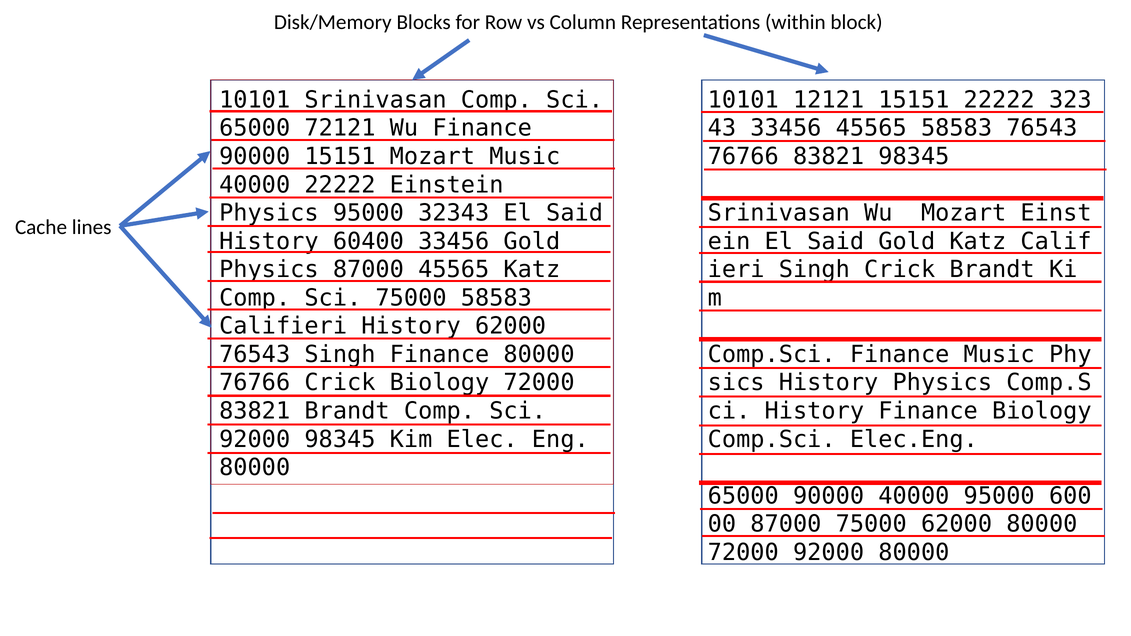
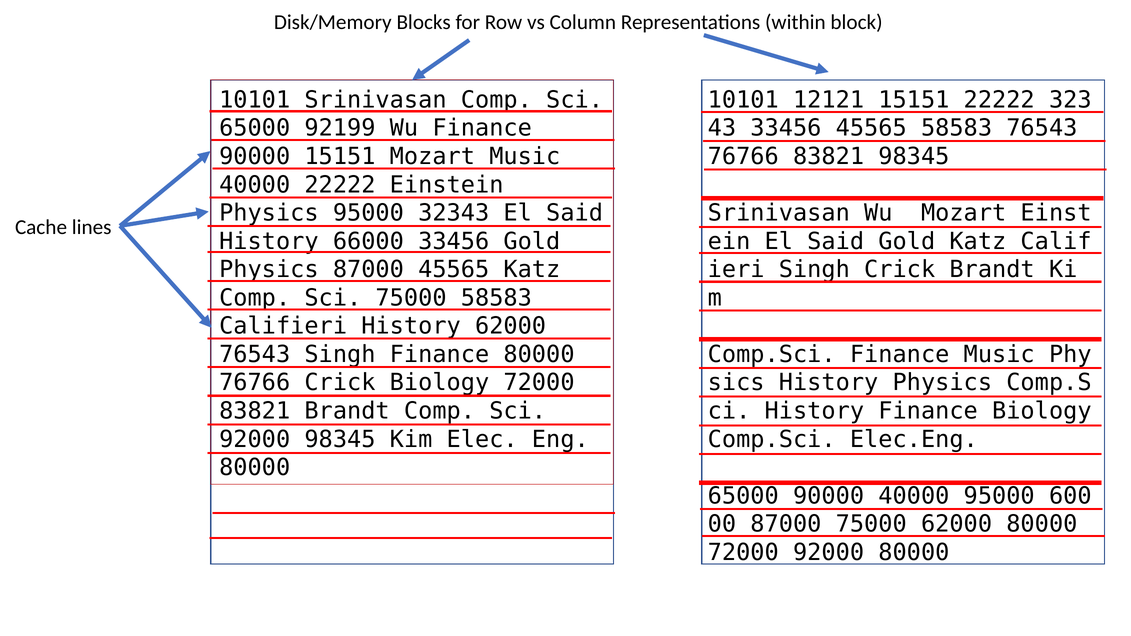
72121: 72121 -> 92199 (340, 128)
60400: 60400 -> 66000 (368, 241)
